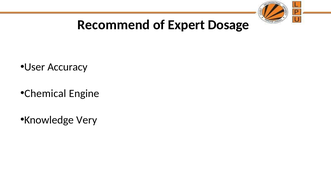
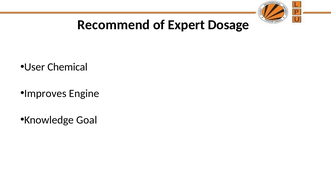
Accuracy: Accuracy -> Chemical (67, 67)
Chemical: Chemical -> Improves (45, 94)
Very: Very -> Goal (87, 120)
